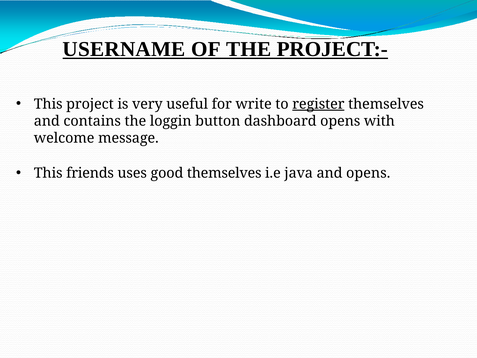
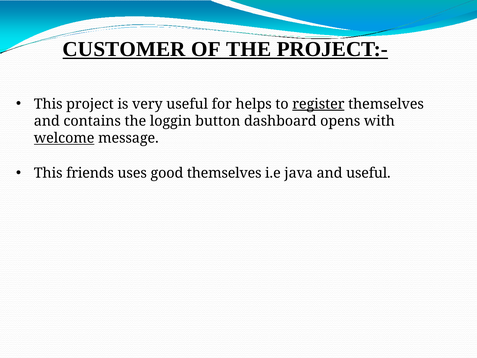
USERNAME: USERNAME -> CUSTOMER (124, 49)
write: write -> helps (254, 104)
welcome underline: none -> present (64, 138)
and opens: opens -> useful (368, 173)
